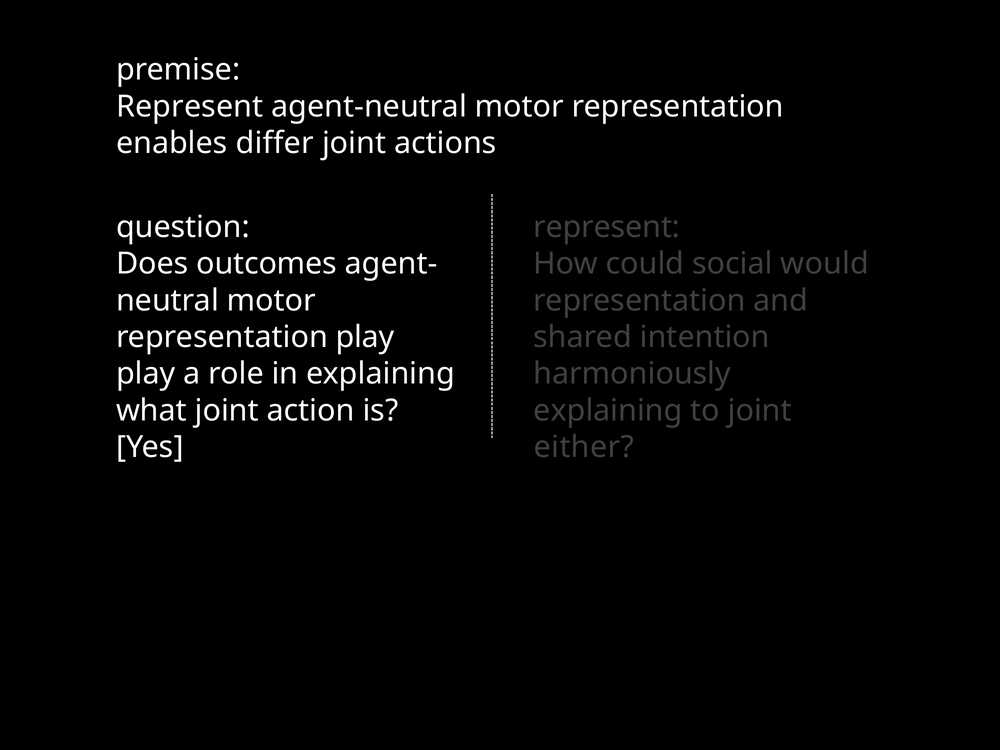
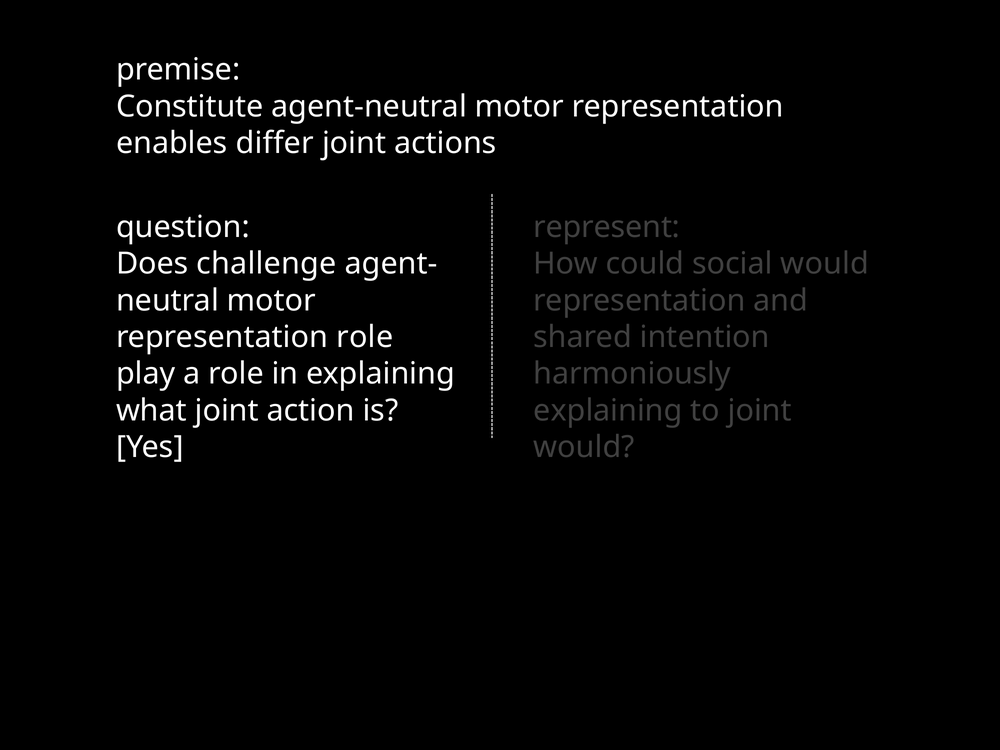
Represent: Represent -> Constitute (190, 106)
outcomes: outcomes -> challenge (266, 264)
representation play: play -> role (365, 337)
either: either -> would (584, 447)
